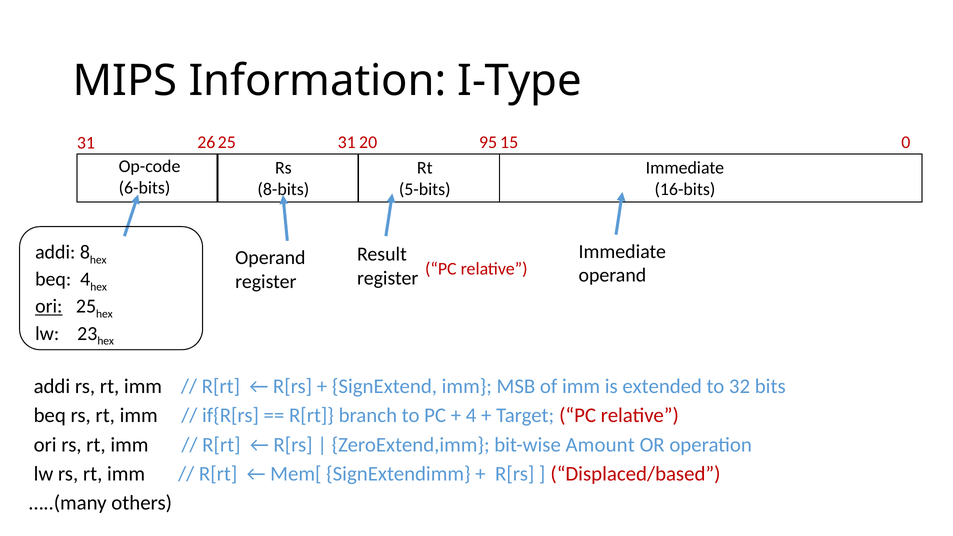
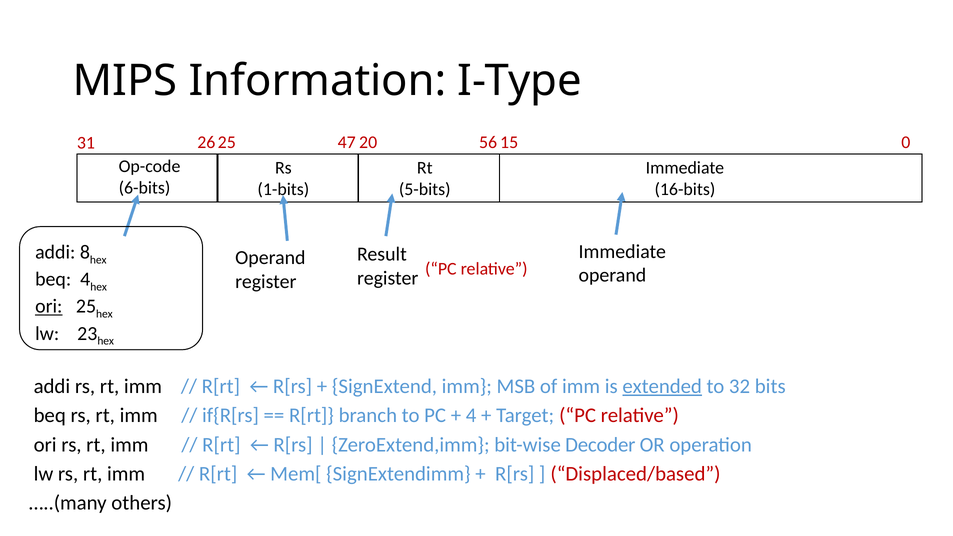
25 31: 31 -> 47 (347, 142)
95: 95 -> 56 (488, 142)
8-bits: 8-bits -> 1-bits (283, 189)
extended underline: none -> present (662, 386)
Amount: Amount -> Decoder (600, 445)
